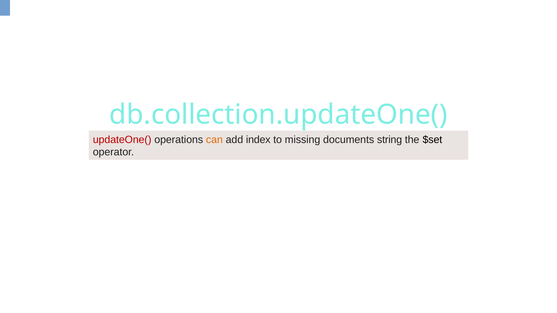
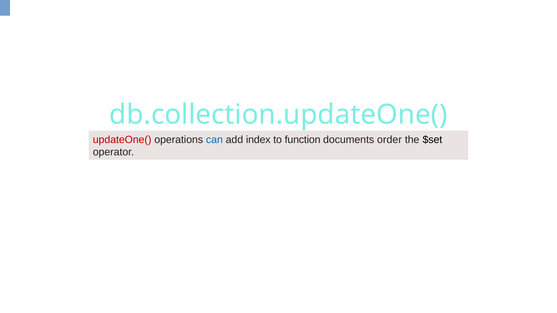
can colour: orange -> blue (214, 140)
missing: missing -> function (303, 140)
string: string -> order (389, 140)
